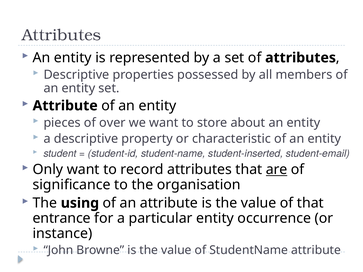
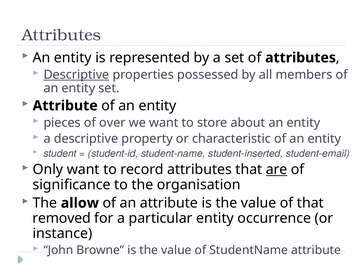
Descriptive underline: none -> present (76, 75)
using: using -> allow (80, 203)
entrance: entrance -> removed (62, 218)
